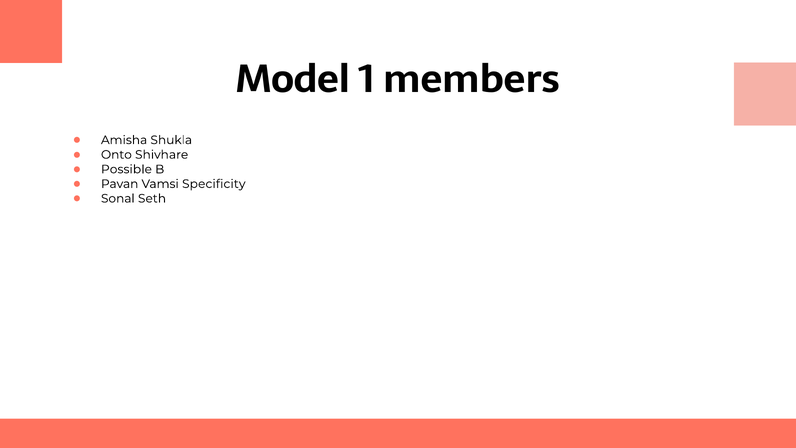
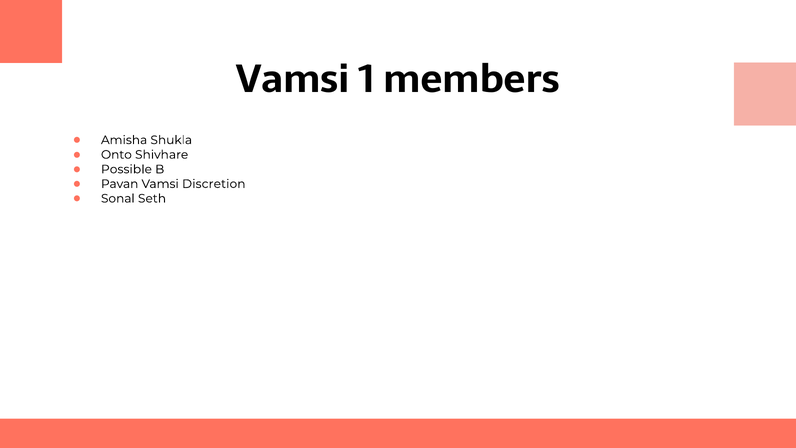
Model: Model -> Vamsi (293, 79)
Specificity: Specificity -> Discretion (214, 184)
